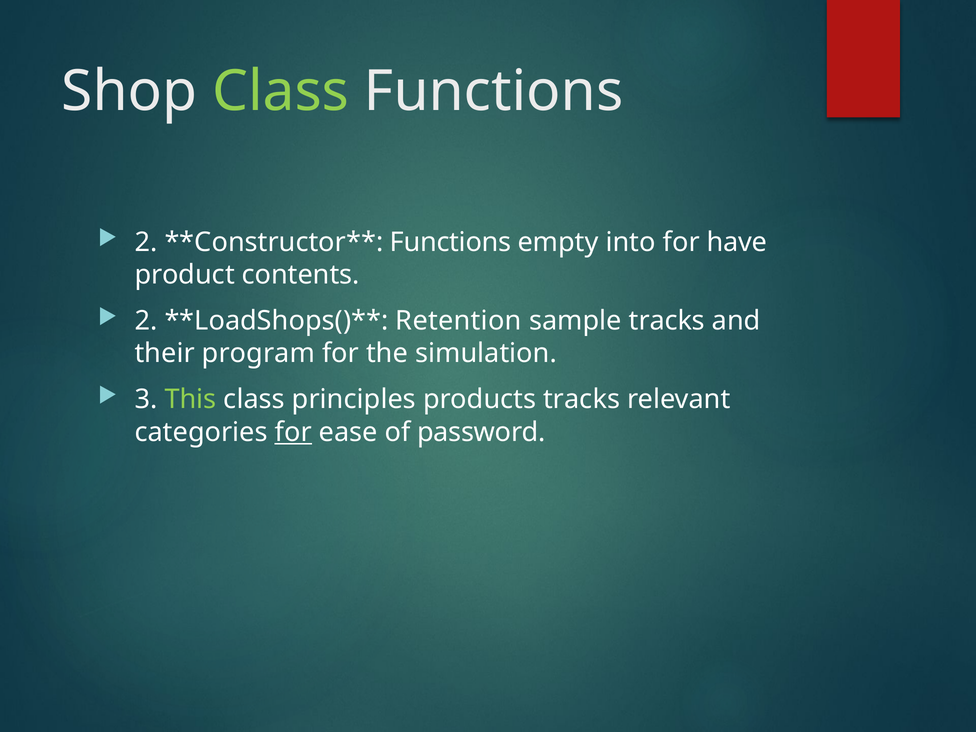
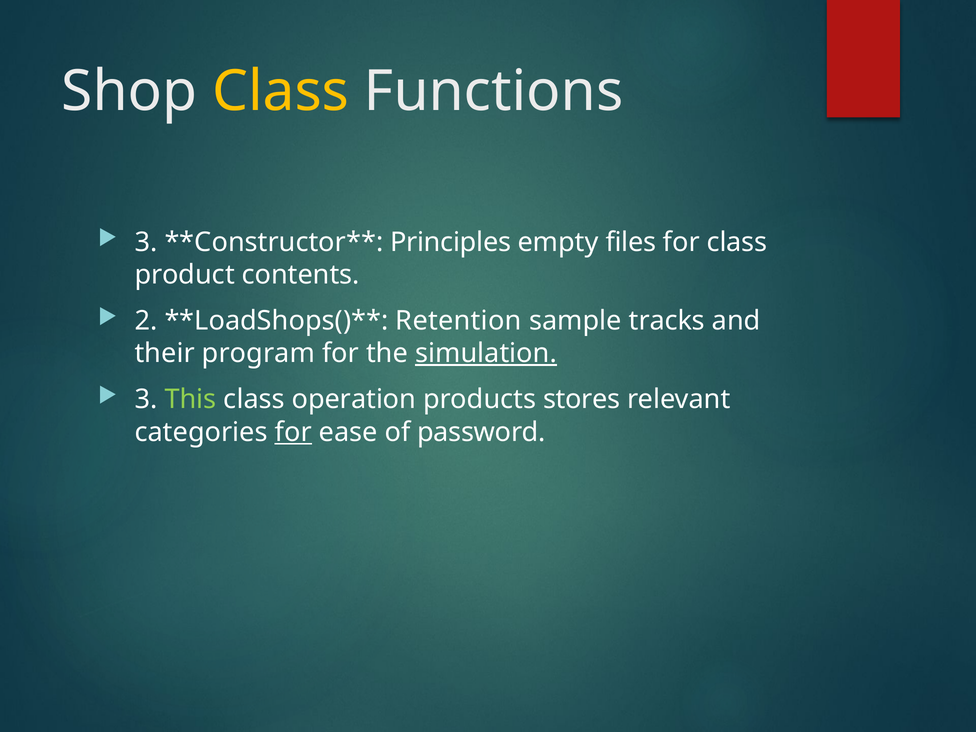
Class colour: light green -> yellow (281, 91)
2: 2 -> 3 (146, 242)
Functions: Functions -> Principles (451, 242)
into: into -> files (631, 242)
for have: have -> class (737, 242)
simulation underline: none -> present (486, 353)
principles: principles -> operation (354, 400)
products tracks: tracks -> stores (582, 400)
